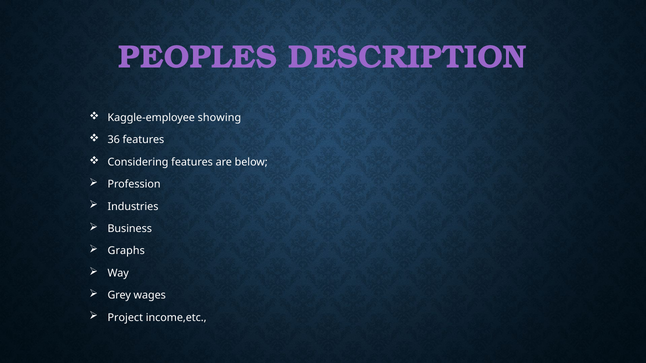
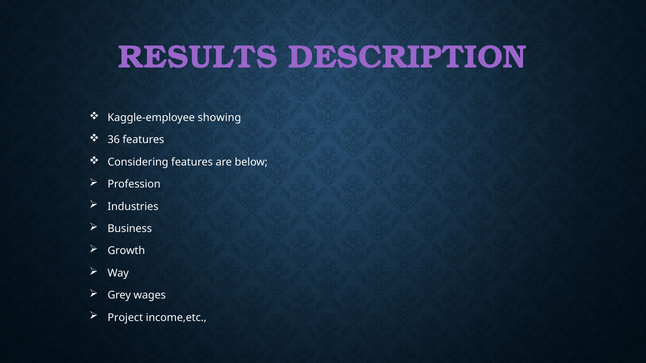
PEOPLES: PEOPLES -> RESULTS (198, 57)
Graphs: Graphs -> Growth (126, 251)
